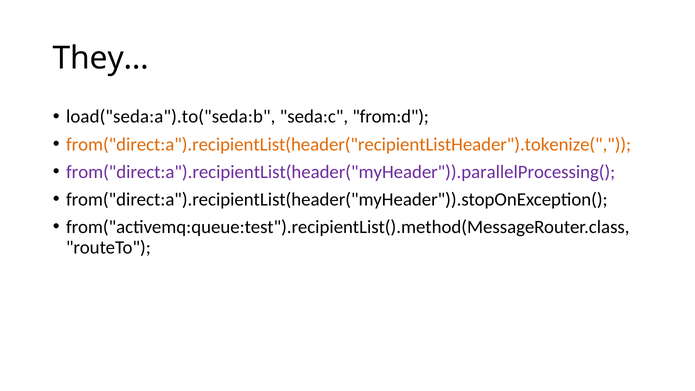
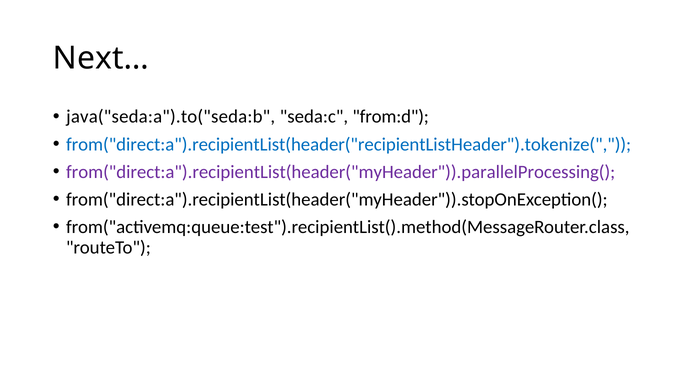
They…: They… -> Next… (101, 58)
load("seda:a").to("seda:b: load("seda:a").to("seda:b -> java("seda:a").to("seda:b (171, 117)
from("direct:a").recipientList(header("recipientListHeader").tokenize( colour: orange -> blue (349, 144)
